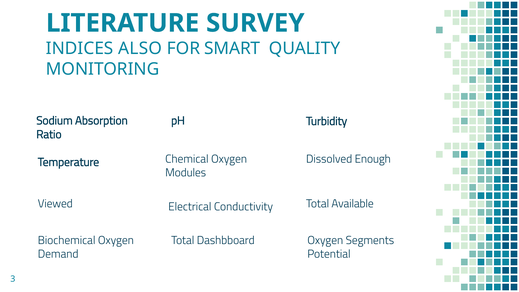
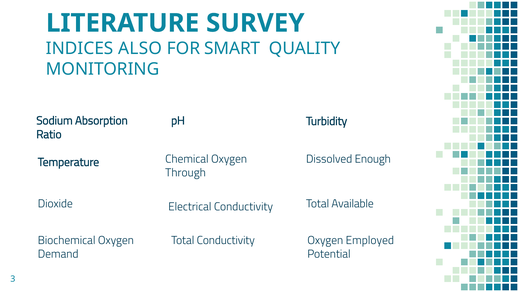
Modules: Modules -> Through (186, 173)
Viewed: Viewed -> Dioxide (55, 204)
Total Dashbboard: Dashbboard -> Conductivity (226, 240)
Segments: Segments -> Employed (370, 240)
